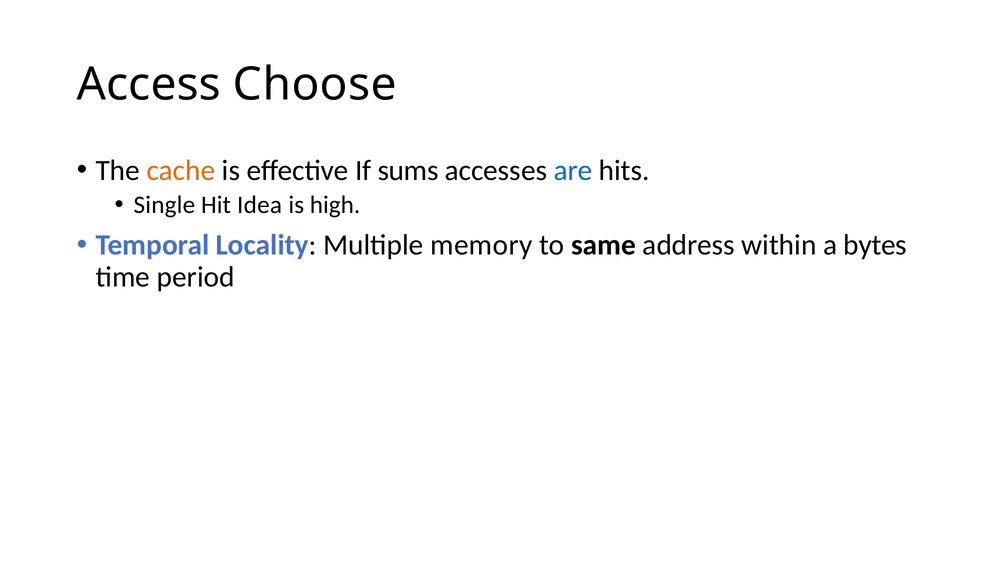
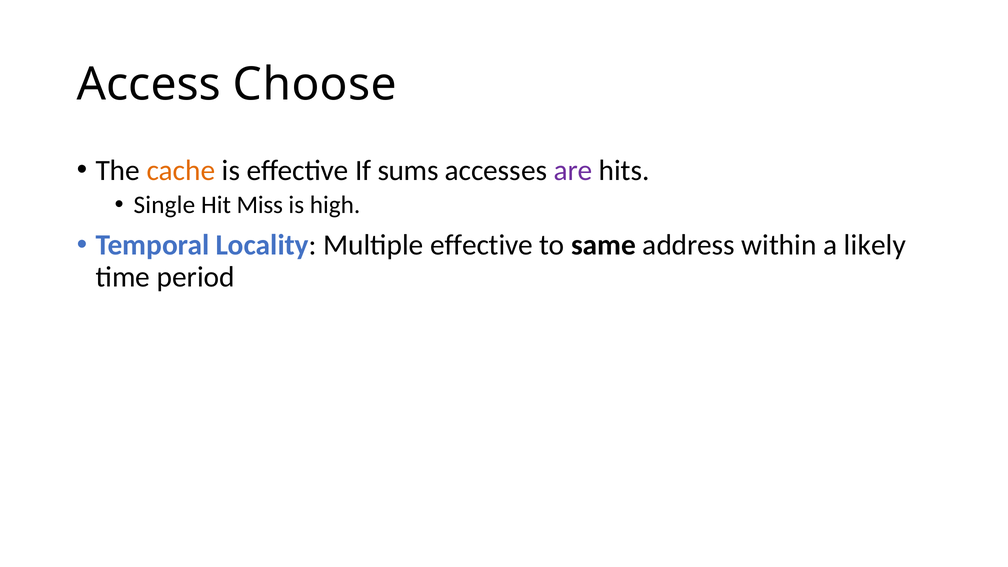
are colour: blue -> purple (573, 170)
Idea: Idea -> Miss (260, 205)
Multiple memory: memory -> effective (482, 245)
bytes: bytes -> likely (875, 245)
